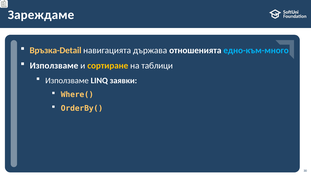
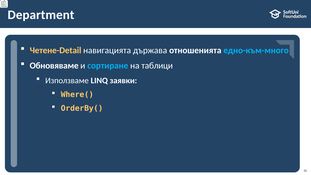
Зареждаме: Зареждаме -> Department (41, 15)
Връзка-Detail: Връзка-Detail -> Четене-Detail (56, 50)
Използваме: Използваме -> Обновяваме (54, 66)
сортиране colour: yellow -> light blue (108, 66)
